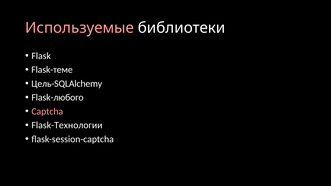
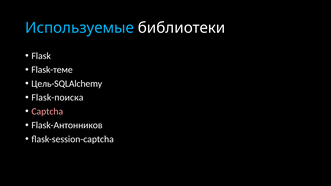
Используемые colour: pink -> light blue (80, 28)
Flask-любого: Flask-любого -> Flask-поиска (57, 98)
Flask-Технологии: Flask-Технологии -> Flask-Антонников (67, 125)
